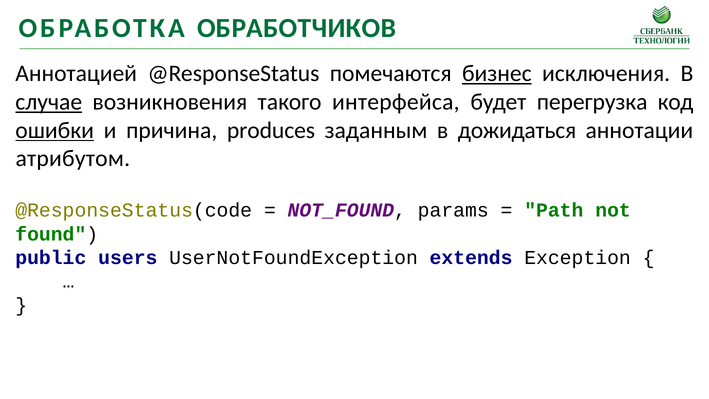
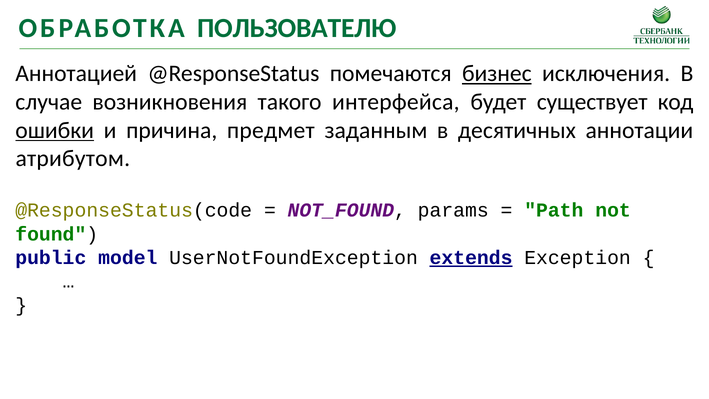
ОБРАБОТЧИКОВ: ОБРАБОТЧИКОВ -> ПОЛЬЗОВАТЕЛЮ (297, 28)
случае underline: present -> none (49, 102)
перегрузка: перегрузка -> существует (592, 102)
produces: produces -> предмет (271, 130)
дожидаться: дожидаться -> десятичных (517, 130)
users: users -> model (128, 258)
extends underline: none -> present (471, 258)
